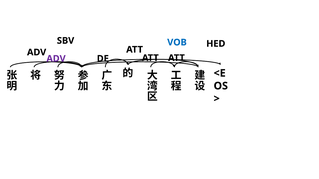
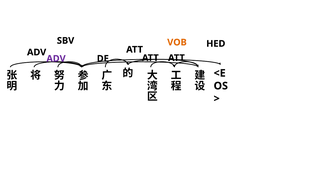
VOB colour: blue -> orange (177, 42)
